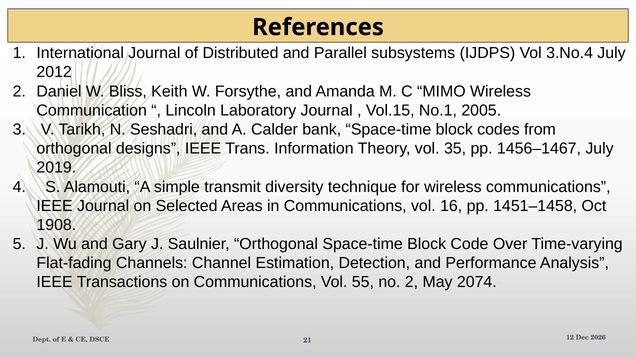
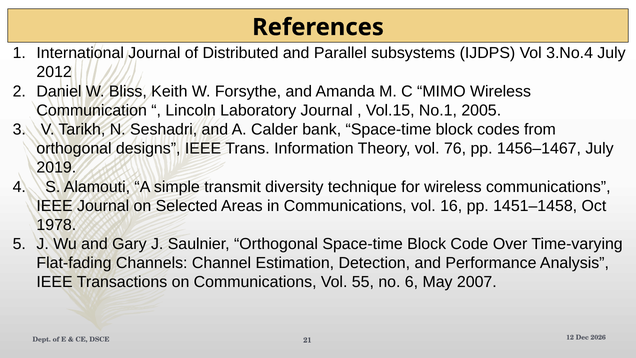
35: 35 -> 76 (455, 148)
1908: 1908 -> 1978 (56, 225)
no 2: 2 -> 6 (411, 282)
2074: 2074 -> 2007 (477, 282)
